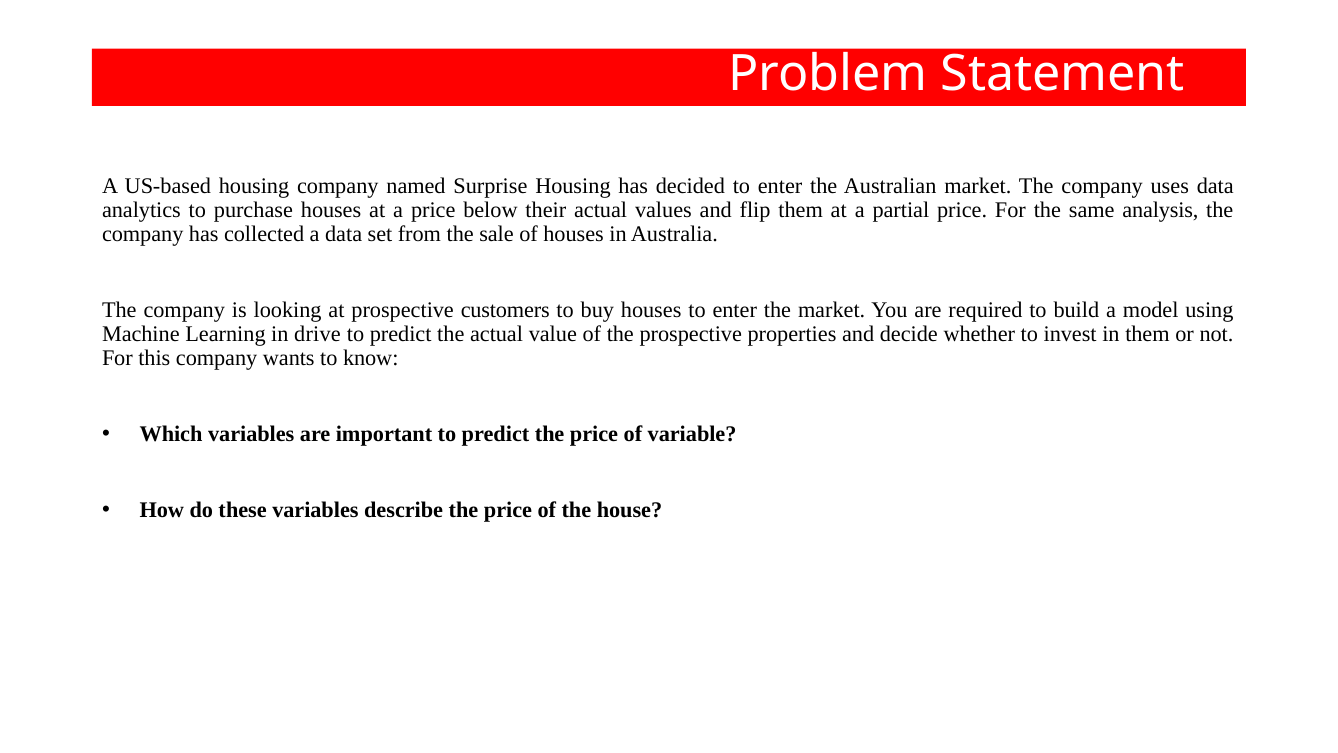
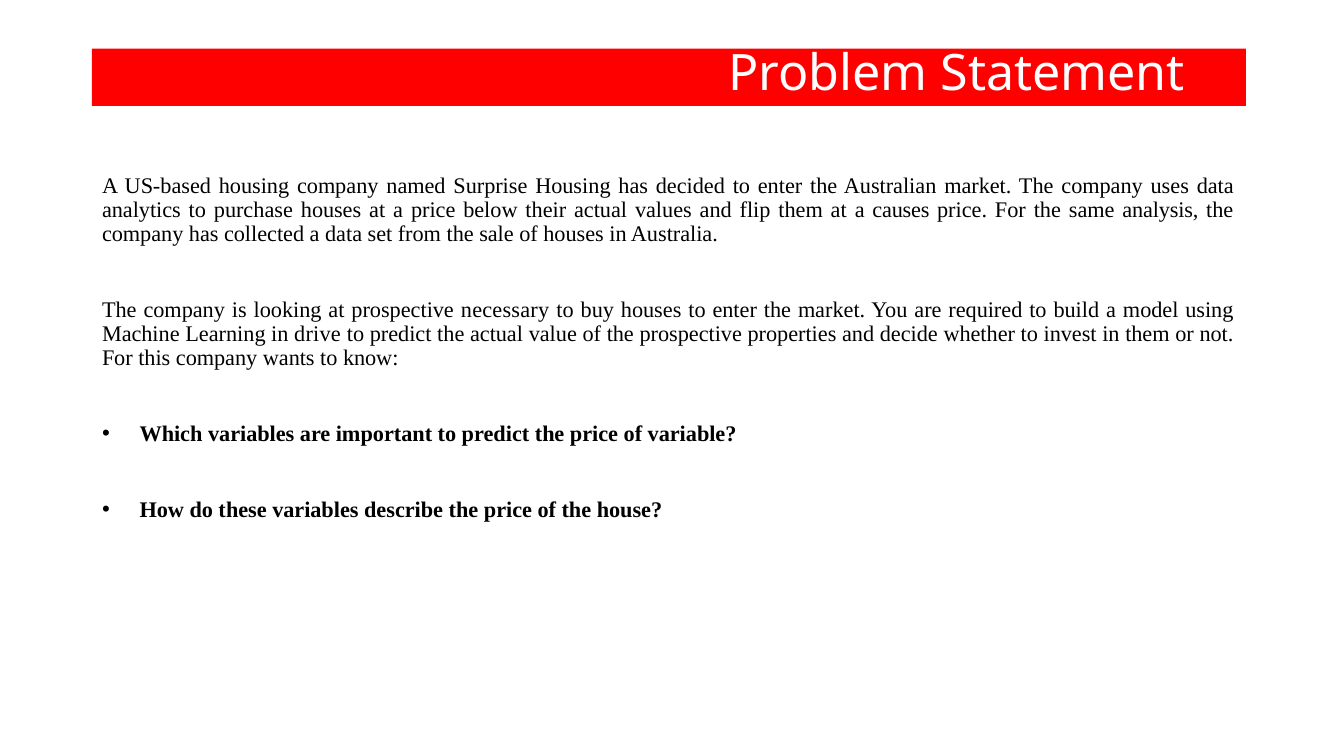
partial: partial -> causes (901, 210)
customers: customers -> necessary (505, 310)
